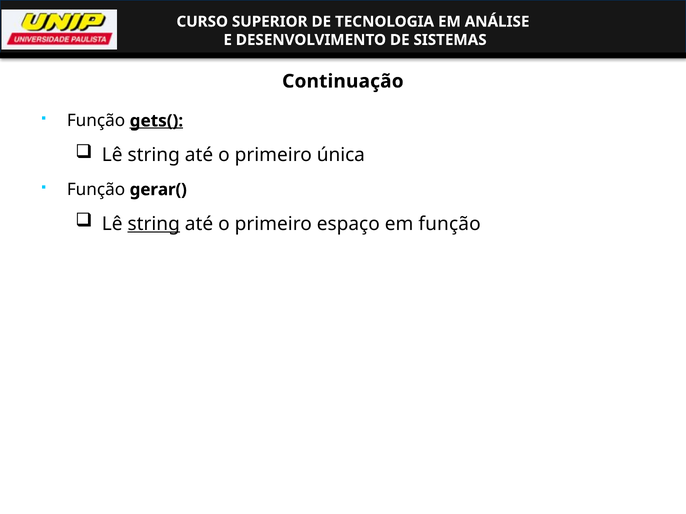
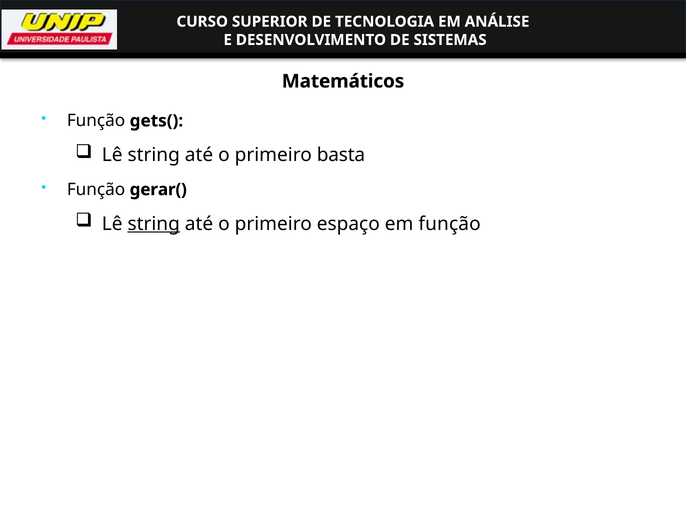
Continuação: Continuação -> Matemáticos (343, 81)
gets( underline: present -> none (156, 121)
única: única -> basta (341, 155)
